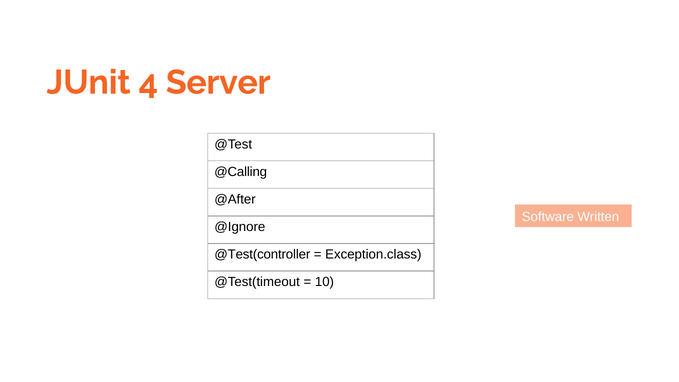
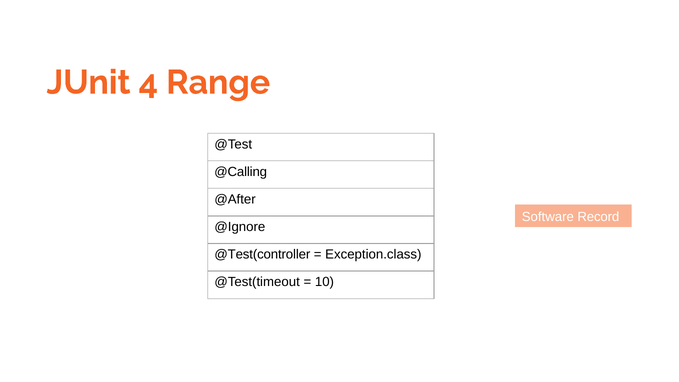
Server: Server -> Range (218, 82)
Written: Written -> Record (598, 217)
